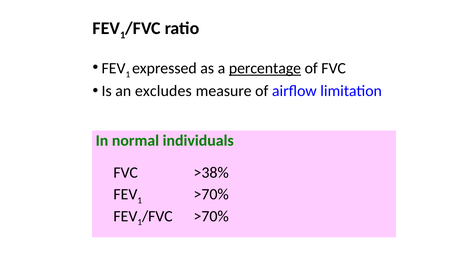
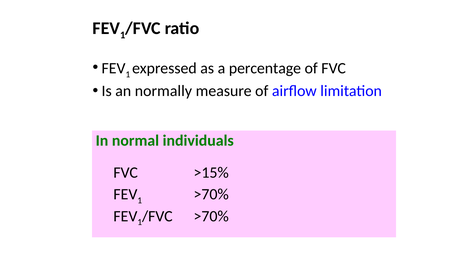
percentage underline: present -> none (265, 68)
excludes: excludes -> normally (163, 91)
>38%: >38% -> >15% (211, 173)
